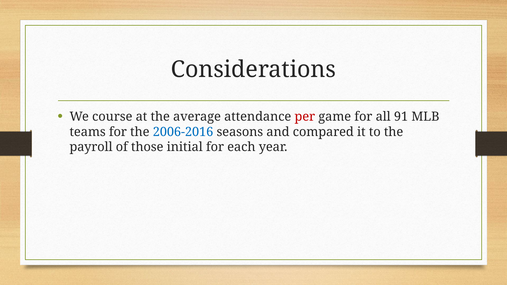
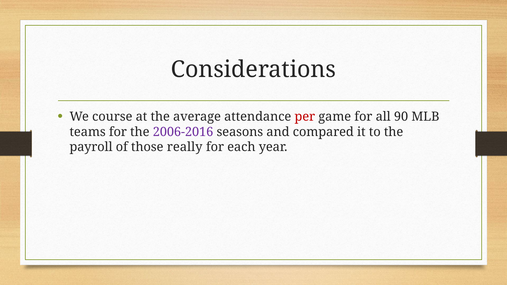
91: 91 -> 90 (401, 117)
2006-2016 colour: blue -> purple (183, 132)
initial: initial -> really (185, 147)
